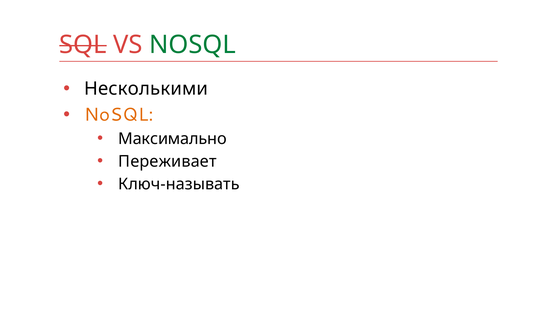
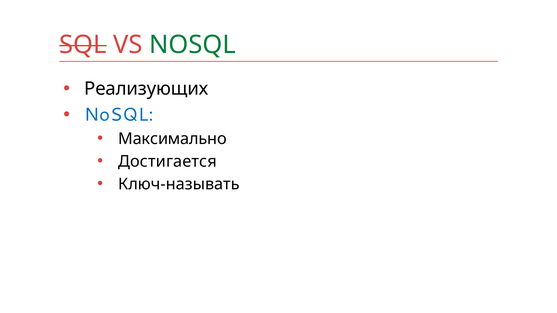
Несколькими: Несколькими -> Реализующих (146, 89)
NoSQL colour: orange -> blue (119, 115)
Переживает: Переживает -> Достигается (167, 162)
